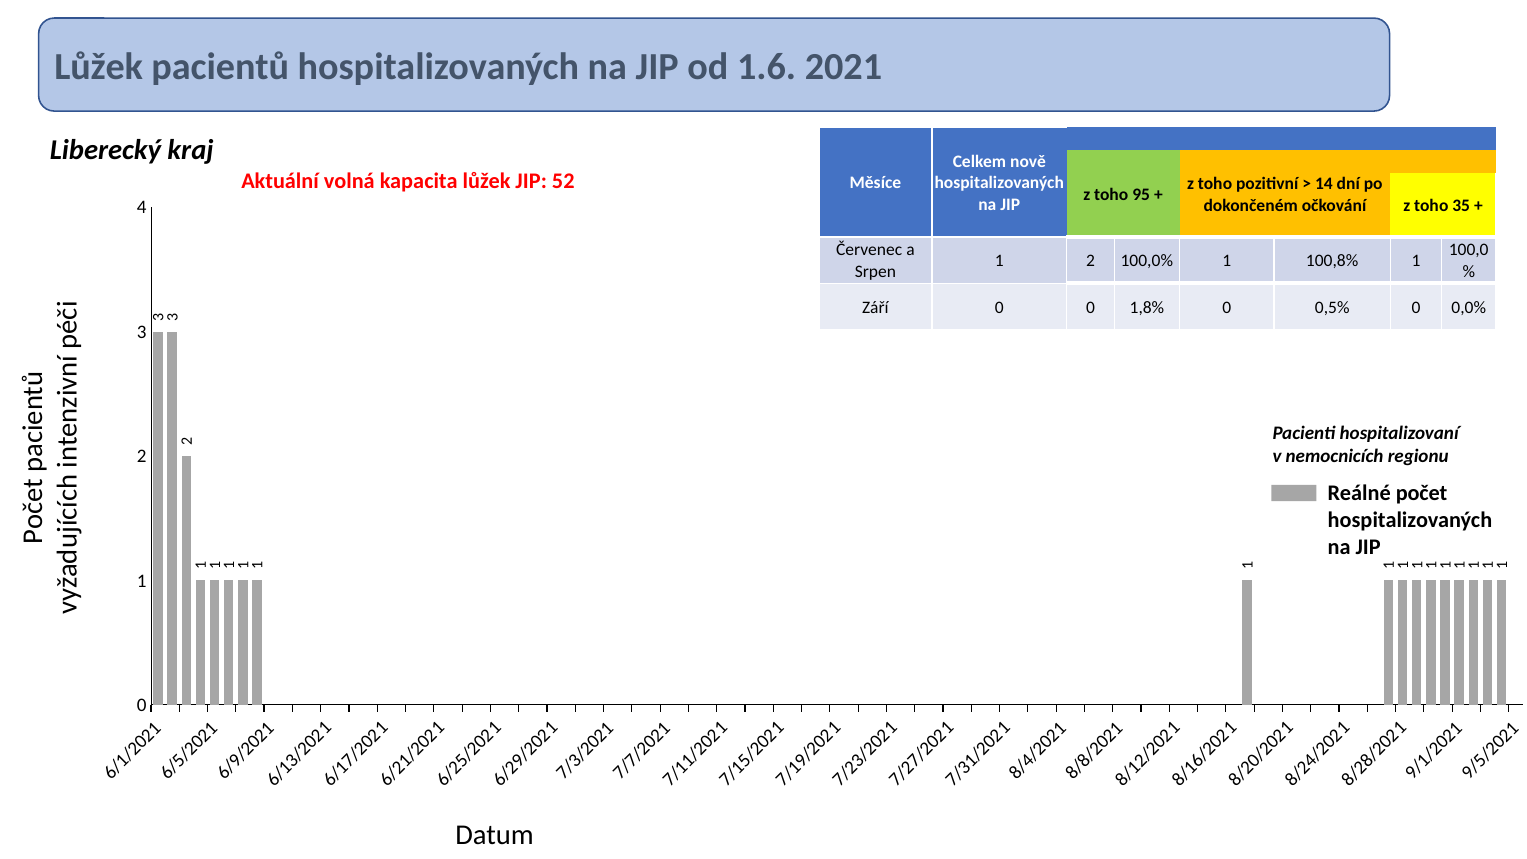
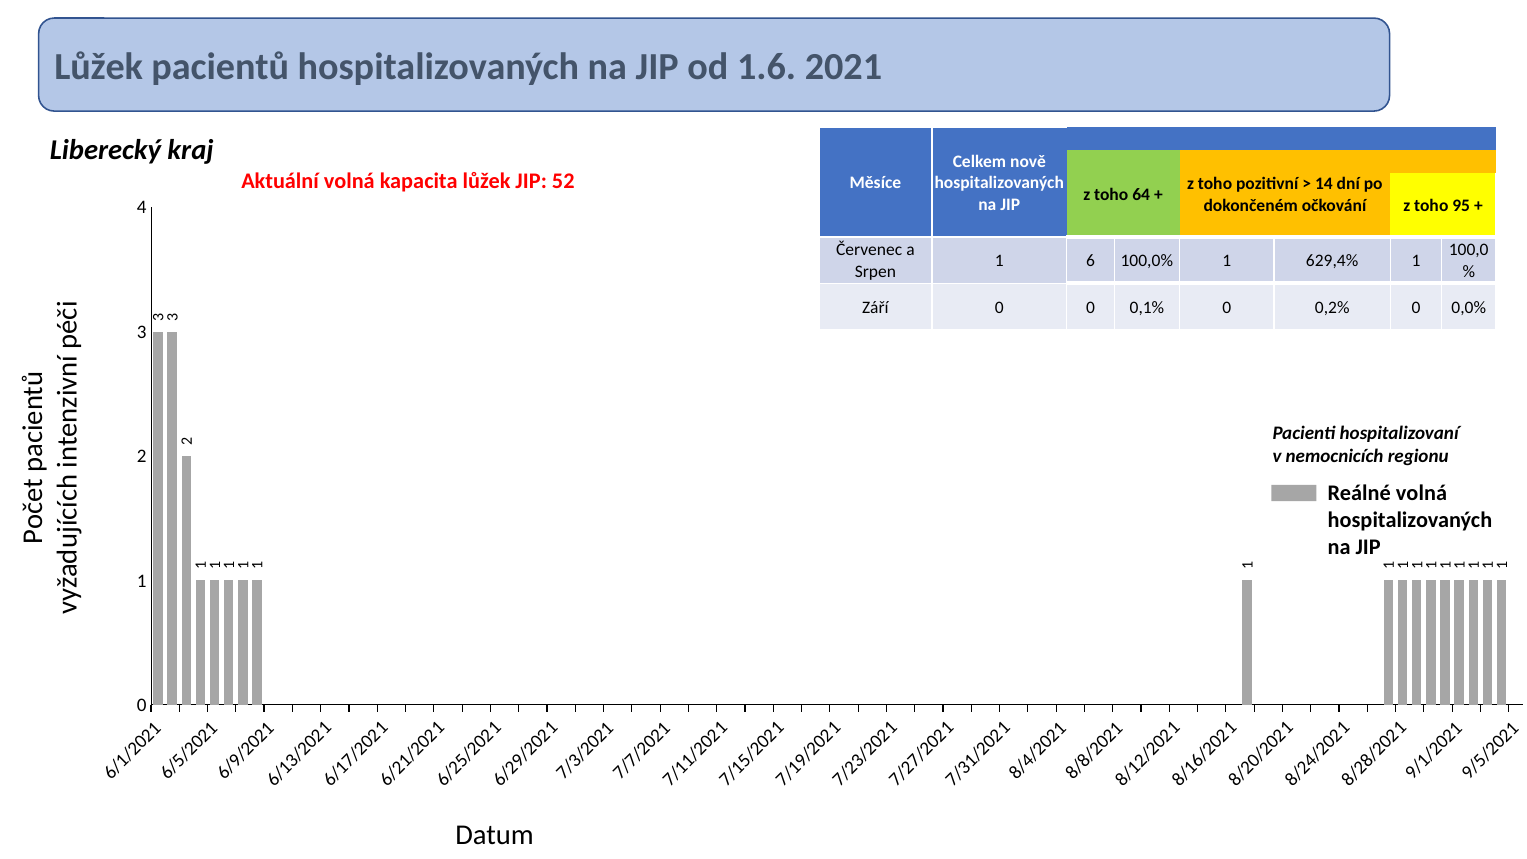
95: 95 -> 64 (1141, 194)
35: 35 -> 95 (1461, 206)
2: 2 -> 6 (1091, 261)
100,8%: 100,8% -> 629,4% (1332, 261)
1,8%: 1,8% -> 0,1% (1147, 307)
0,5%: 0,5% -> 0,2% (1332, 307)
Reálné počet: počet -> volná (1421, 494)
